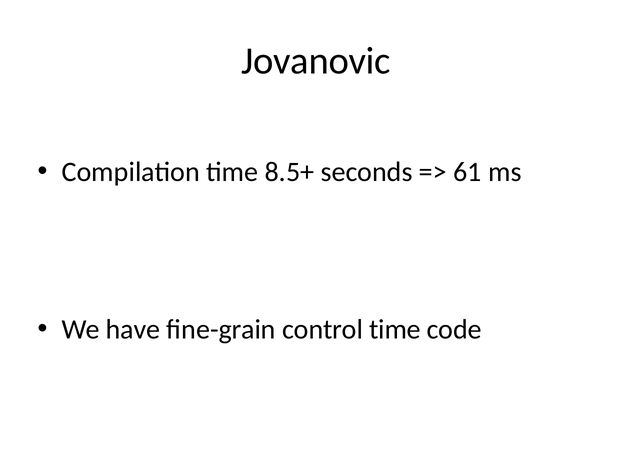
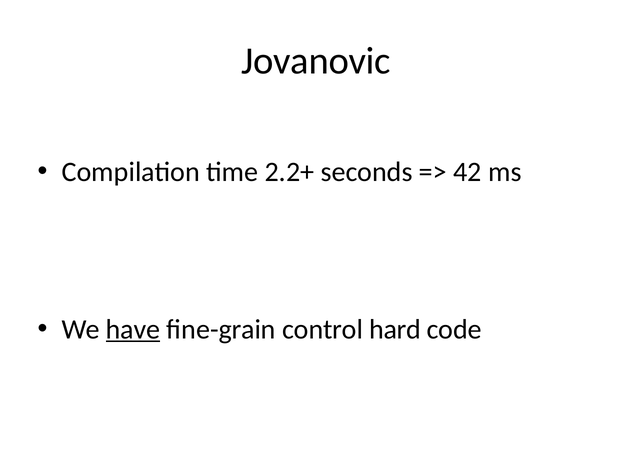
8.5+: 8.5+ -> 2.2+ (289, 172)
61: 61 -> 42 (467, 172)
have underline: none -> present (133, 329)
control time: time -> hard (395, 329)
